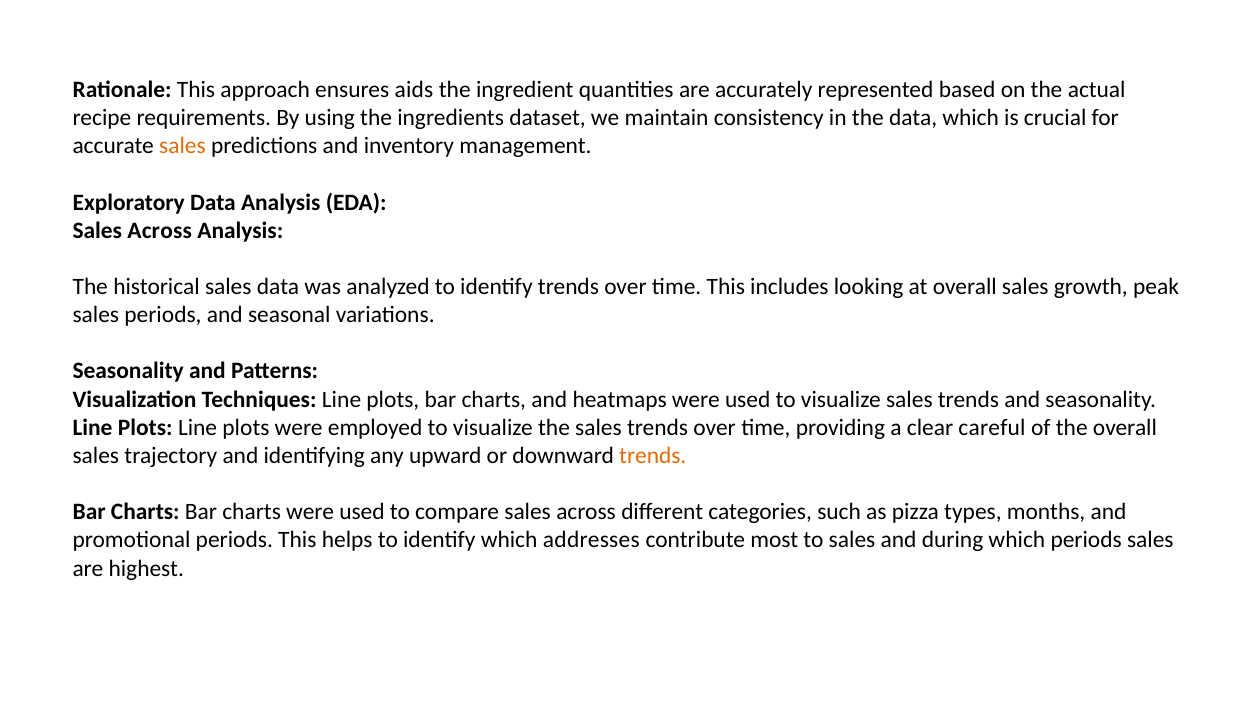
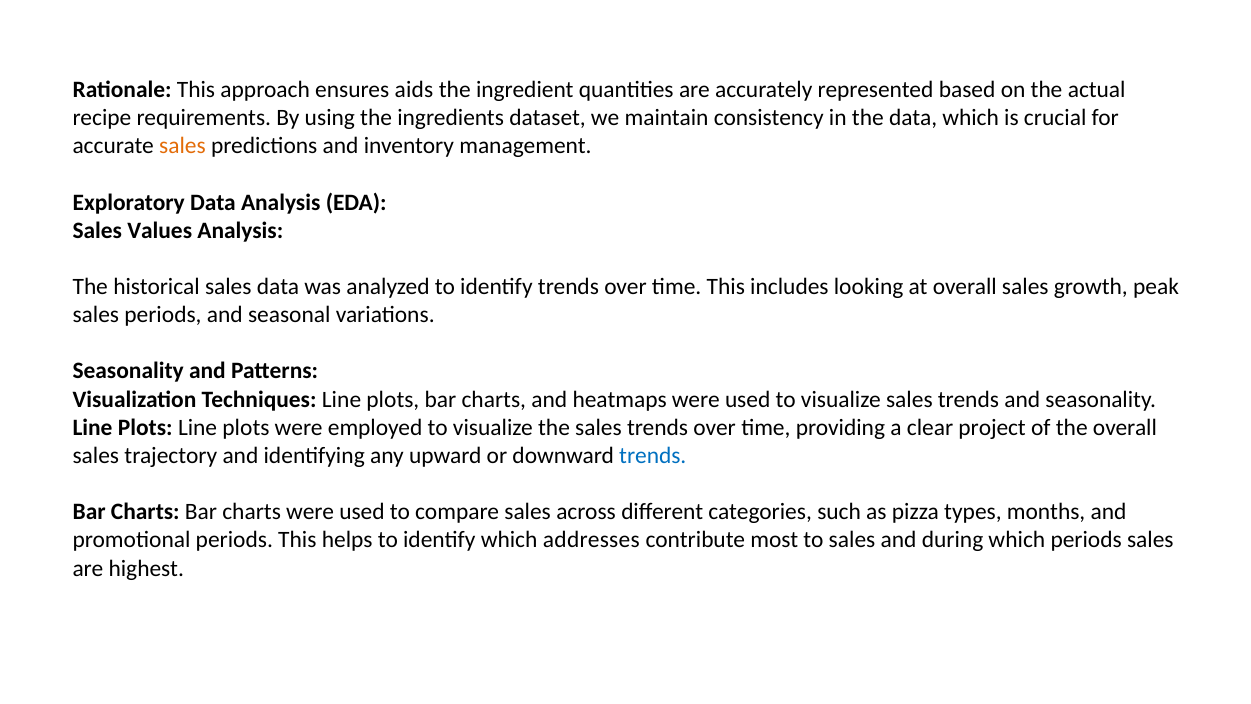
Across: Across -> Values (160, 230)
careful: careful -> project (992, 427)
trends colour: orange -> blue (653, 456)
